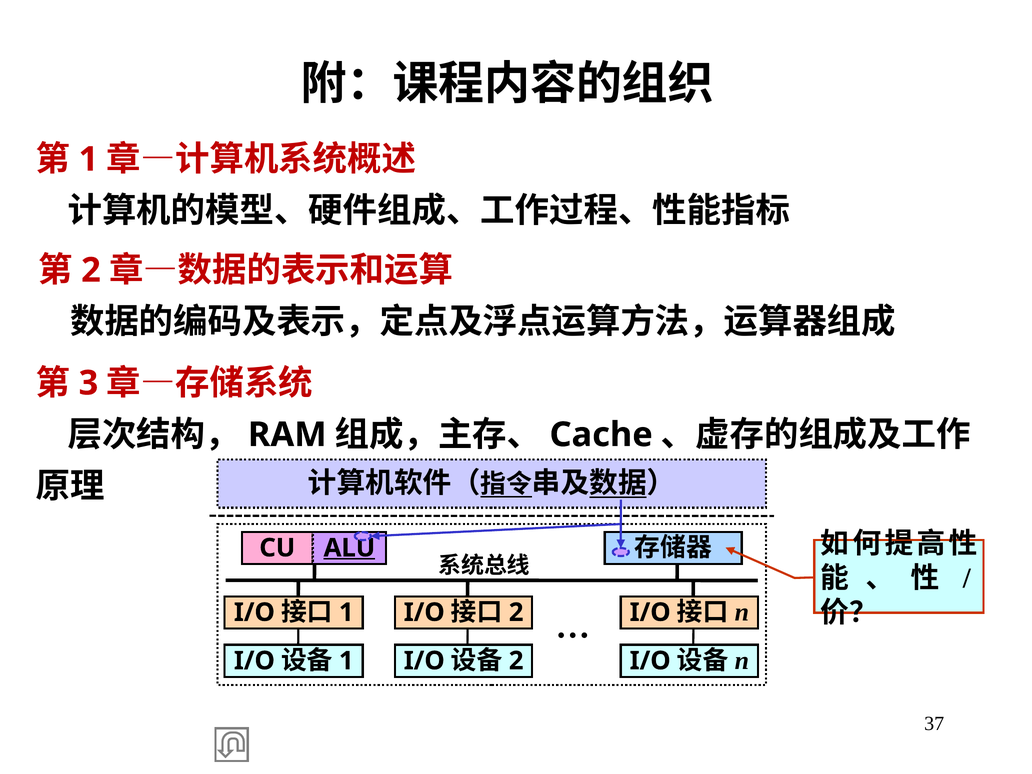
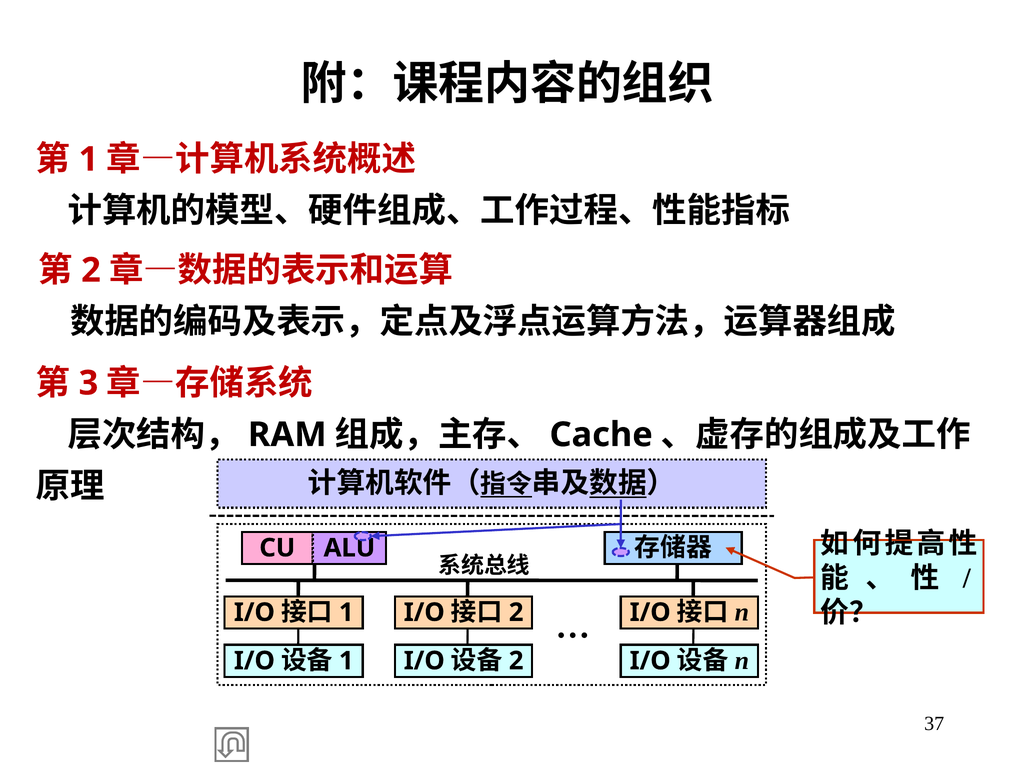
ALU underline: present -> none (349, 548)
